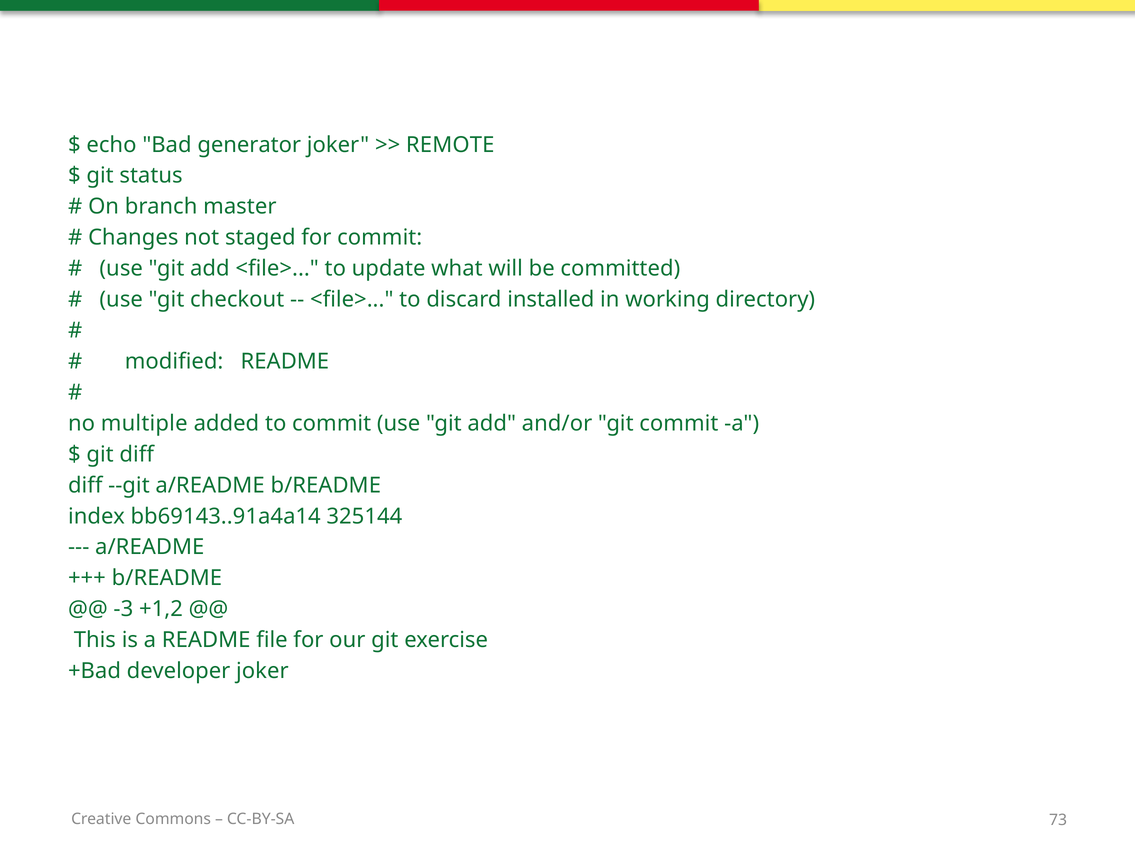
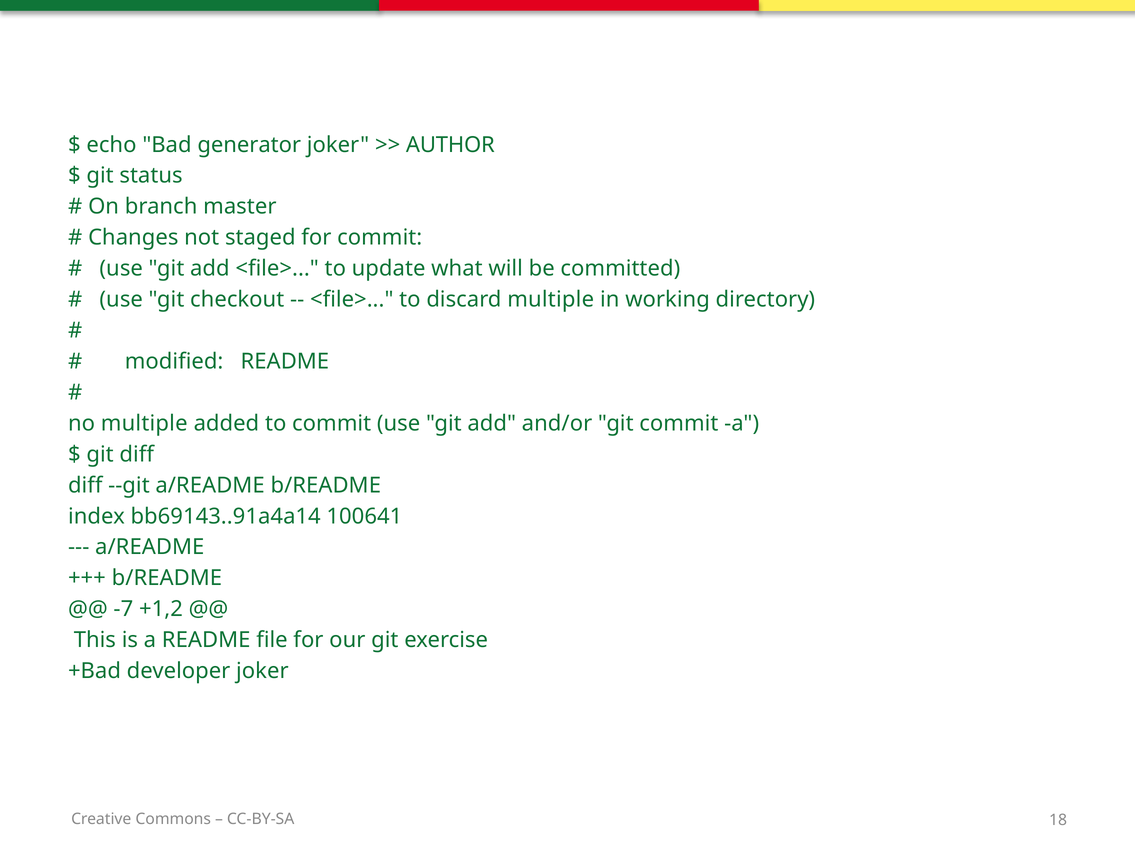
REMOTE: REMOTE -> AUTHOR (450, 145)
discard installed: installed -> multiple (551, 300)
325144: 325144 -> 100641 (364, 516)
-3: -3 -> -7 (123, 609)
73: 73 -> 18 (1058, 820)
